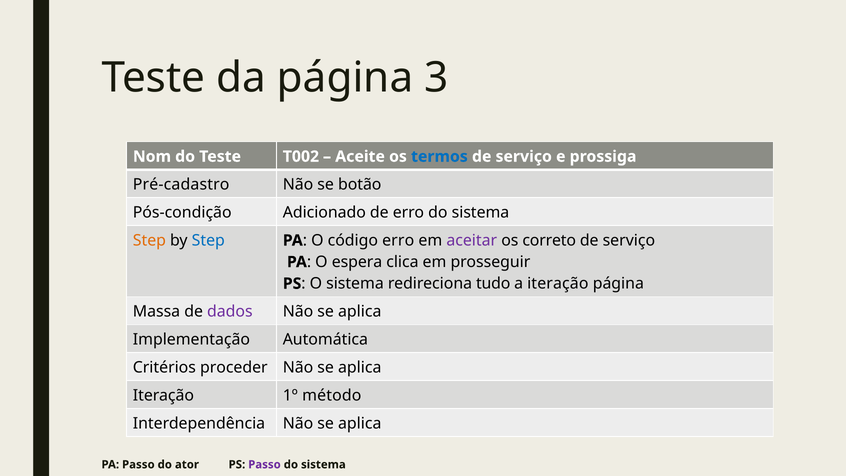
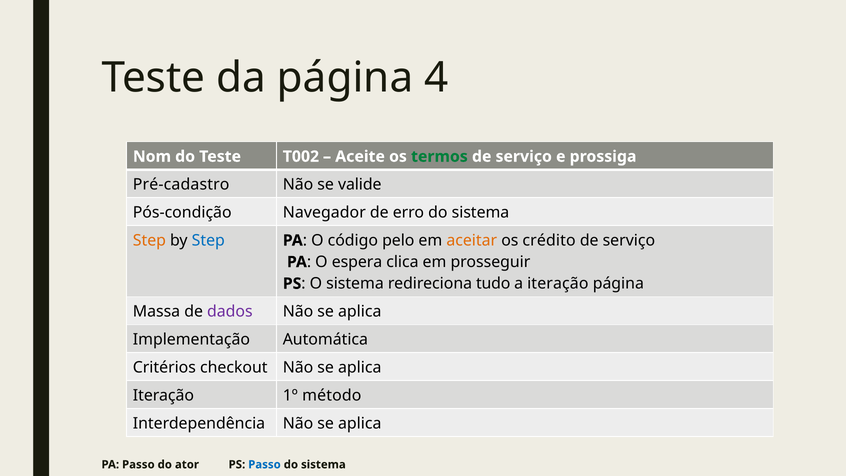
3: 3 -> 4 (436, 78)
termos colour: blue -> green (439, 156)
botão: botão -> valide (360, 184)
Adicionado: Adicionado -> Navegador (324, 212)
código erro: erro -> pelo (398, 240)
aceitar colour: purple -> orange (472, 240)
correto: correto -> crédito (549, 240)
proceder: proceder -> checkout (234, 367)
Passo colour: purple -> blue (264, 464)
